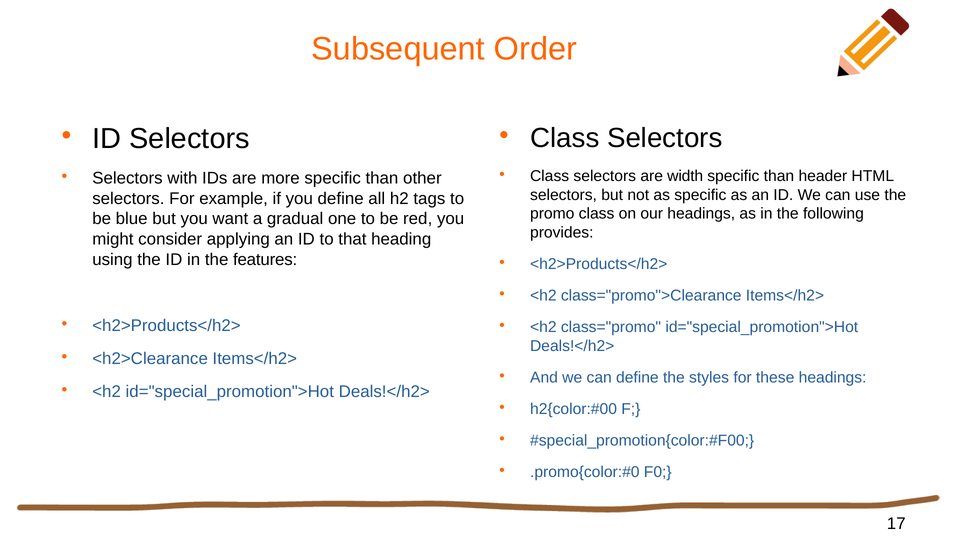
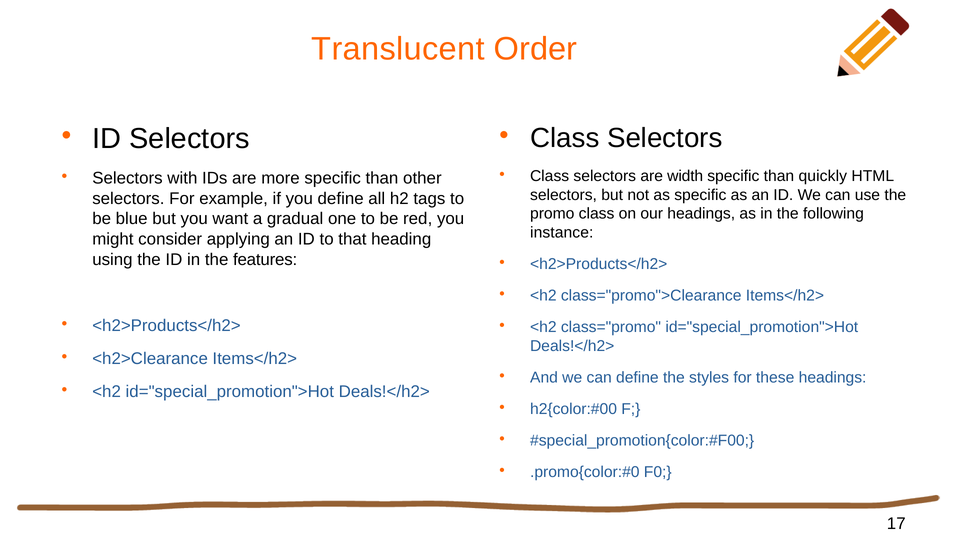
Subsequent: Subsequent -> Translucent (398, 49)
header: header -> quickly (823, 176)
provides: provides -> instance (562, 233)
